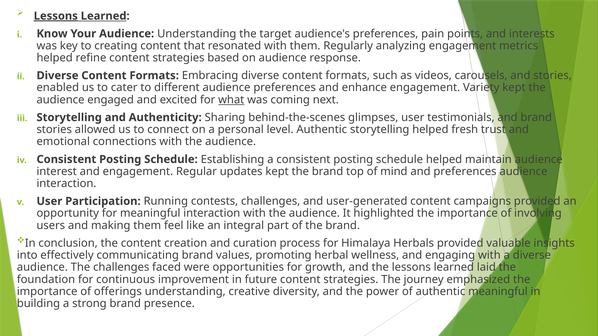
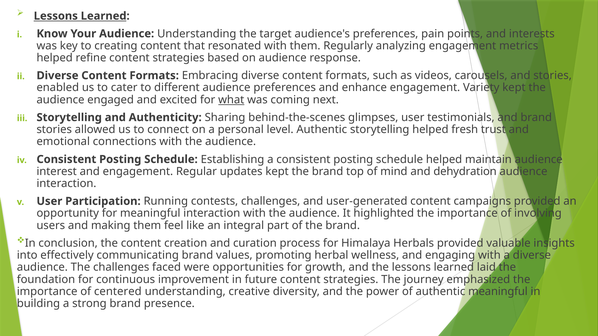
Lessons underline: present -> none (56, 16)
and preferences: preferences -> dehydration (465, 172)
offerings: offerings -> centered (118, 292)
